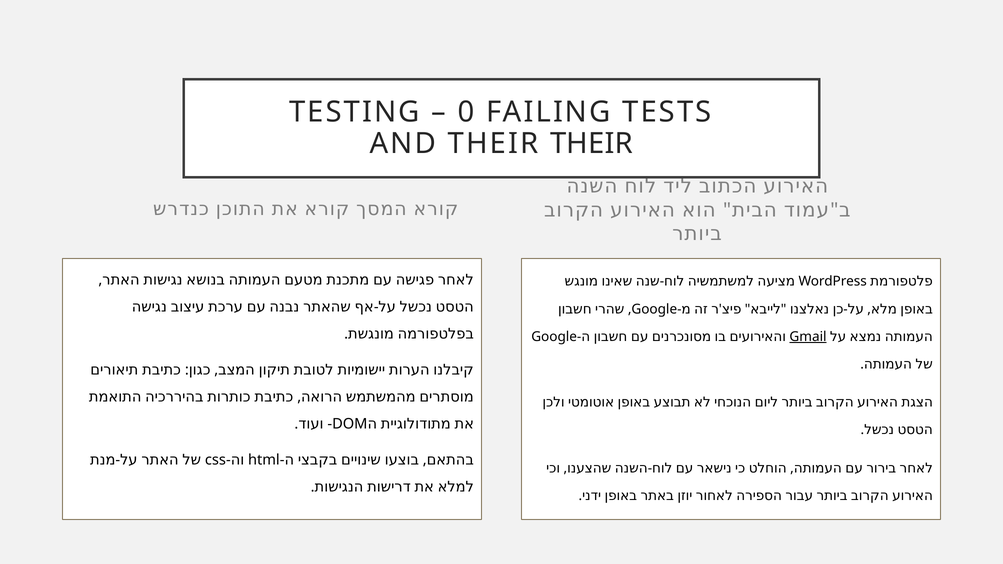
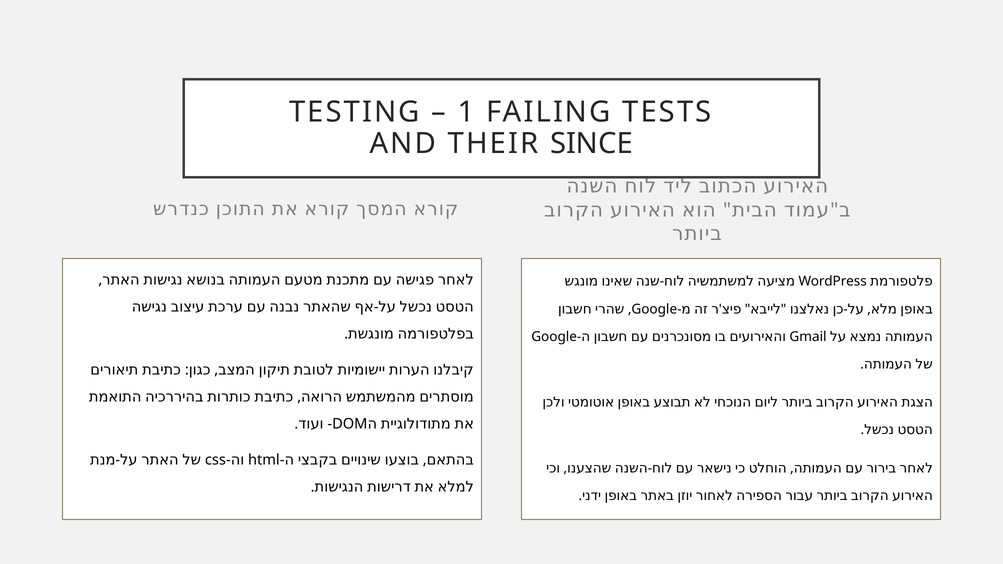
0: 0 -> 1 (466, 112)
THEIR THEIR: THEIR -> SINCE (592, 144)
Gmail underline: present -> none (808, 337)
